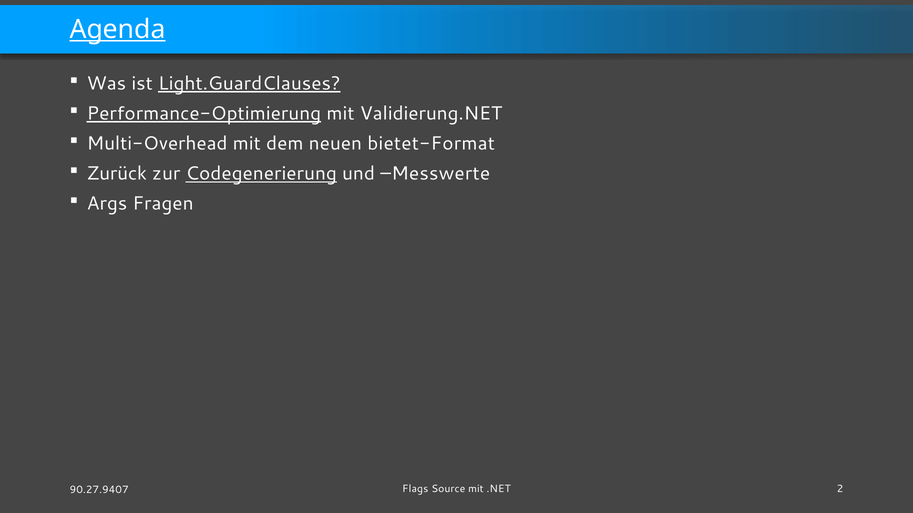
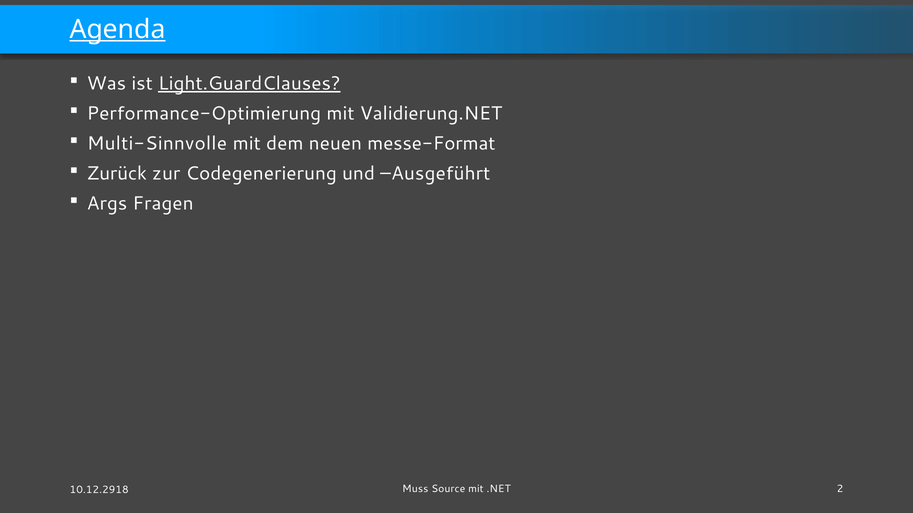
Performance-Optimierung underline: present -> none (204, 114)
Multi-Overhead: Multi-Overhead -> Multi-Sinnvolle (157, 144)
bietet-Format: bietet-Format -> messe-Format (431, 144)
Codegenerierung underline: present -> none (261, 174)
Messwerte: Messwerte -> Ausgeführt (435, 174)
Flags: Flags -> Muss (415, 489)
90.27.9407: 90.27.9407 -> 10.12.2918 (99, 490)
